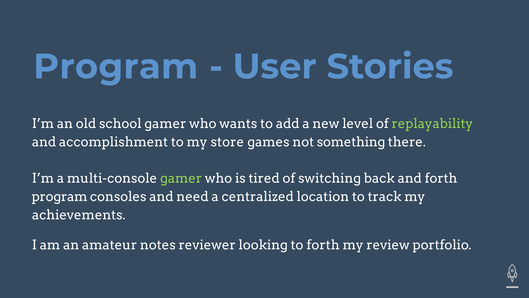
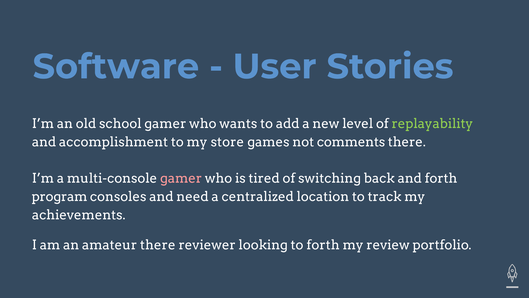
Program: Program -> Software (116, 67)
something: something -> comments (351, 142)
gamer colour: light green -> pink (181, 178)
amateur notes: notes -> there (158, 245)
